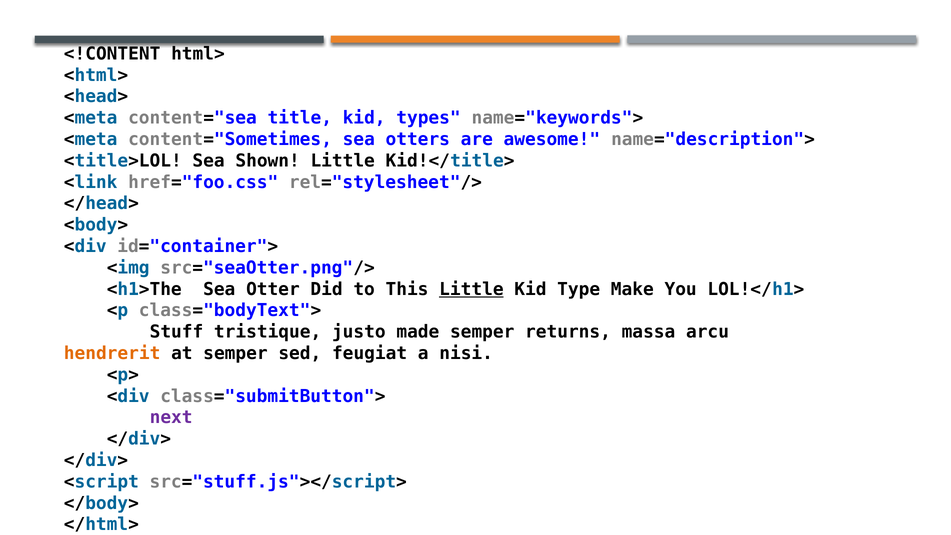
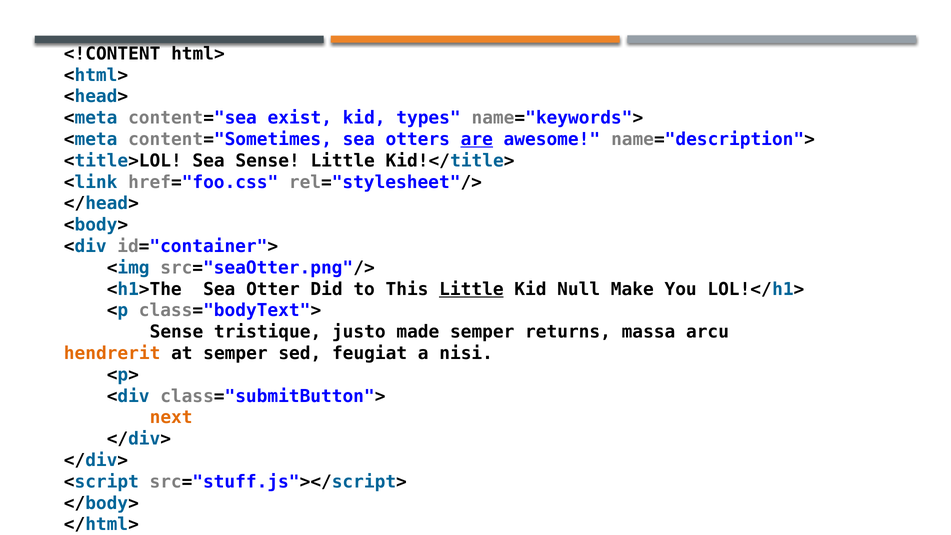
title: title -> exist (300, 118)
are underline: none -> present (477, 139)
Sea Shown: Shown -> Sense (268, 161)
Type: Type -> Null (579, 289)
Stuff: Stuff -> Sense (176, 332)
next colour: purple -> orange (171, 418)
